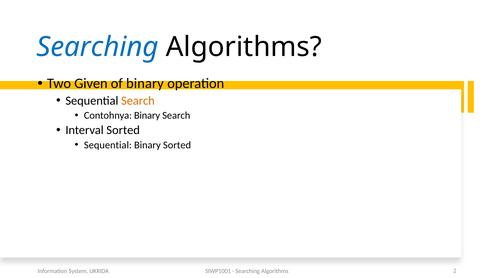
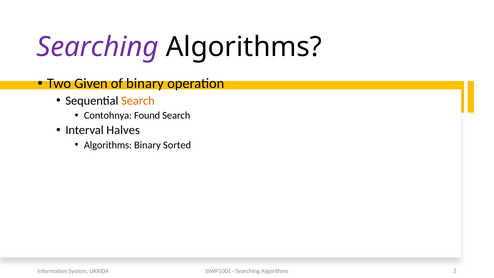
Searching colour: blue -> purple (98, 47)
Contohnya Binary: Binary -> Found (147, 115)
Interval Sorted: Sorted -> Halves (123, 130)
Sequential: Sequential -> Algorithms (108, 145)
